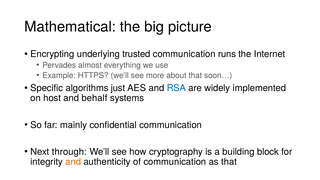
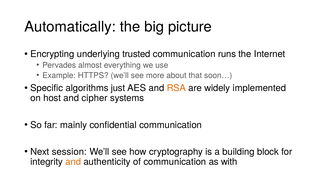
Mathematical: Mathematical -> Automatically (70, 27)
RSA colour: blue -> orange (176, 88)
behalf: behalf -> cipher (95, 98)
through: through -> session (69, 152)
as that: that -> with (229, 162)
